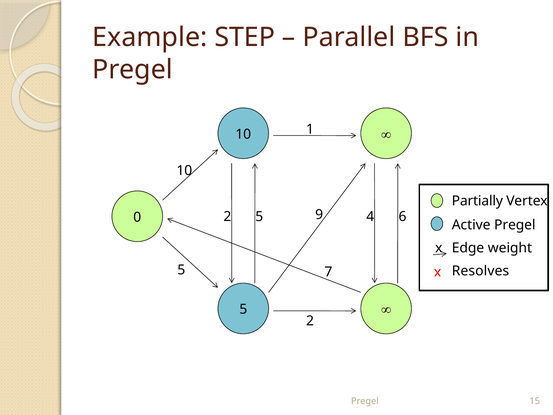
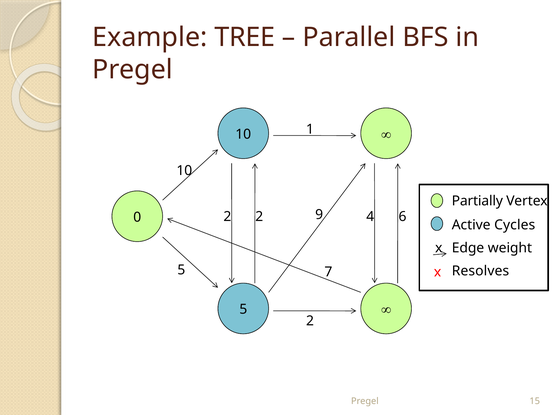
STEP: STEP -> TREE (245, 37)
5: 5 -> 2 (259, 217)
Active Pregel: Pregel -> Cycles (515, 225)
